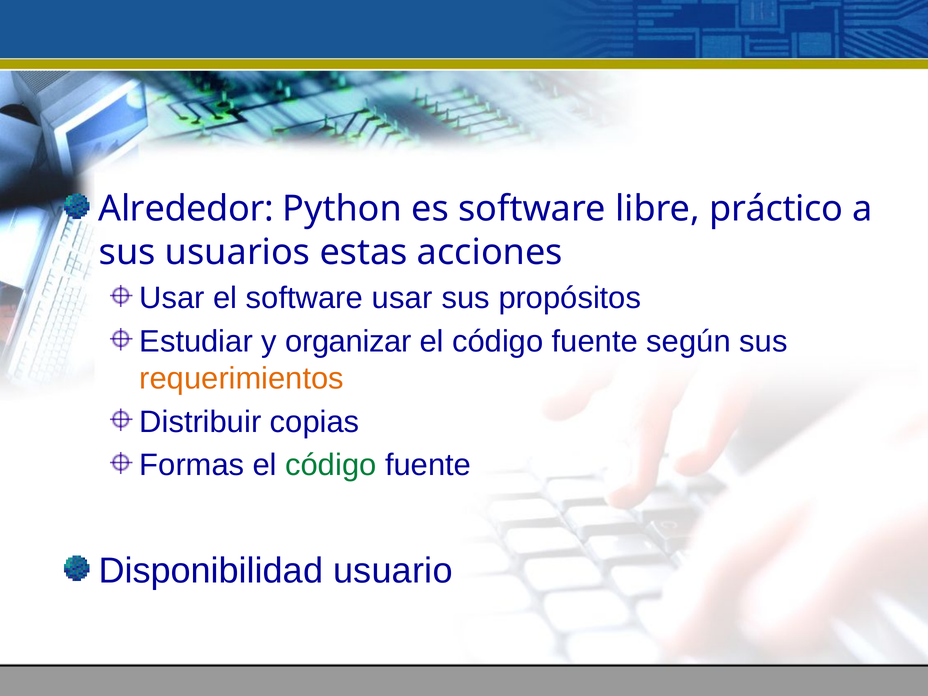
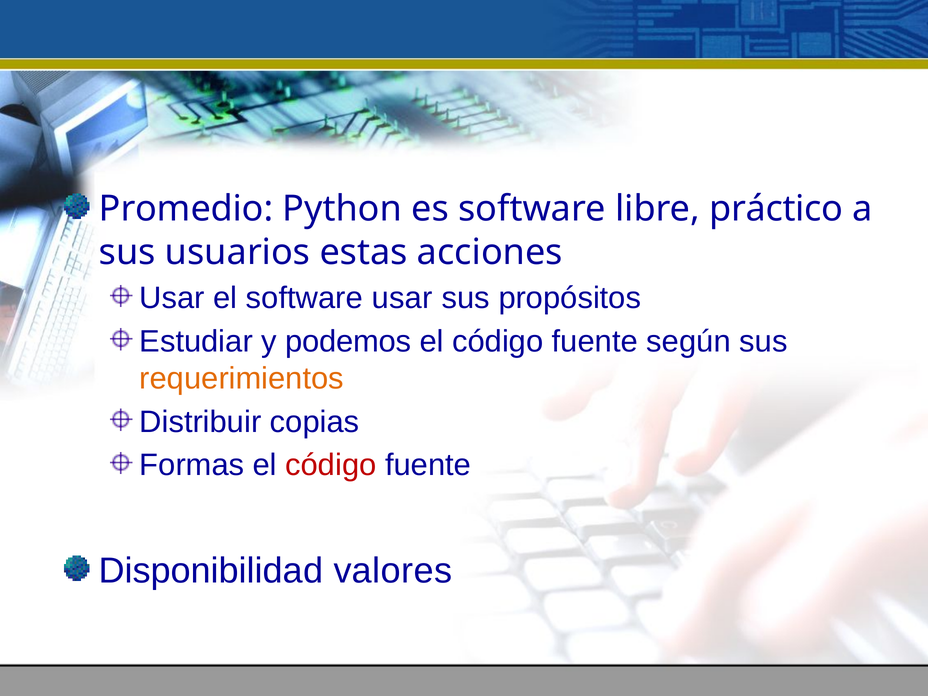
Alrededor: Alrededor -> Promedio (186, 209)
organizar: organizar -> podemos (348, 341)
código colour: green -> red (331, 465)
usuario: usuario -> valores (393, 571)
